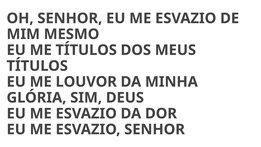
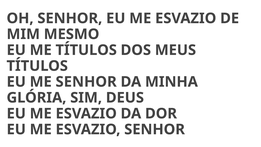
ME LOUVOR: LOUVOR -> SENHOR (86, 82)
